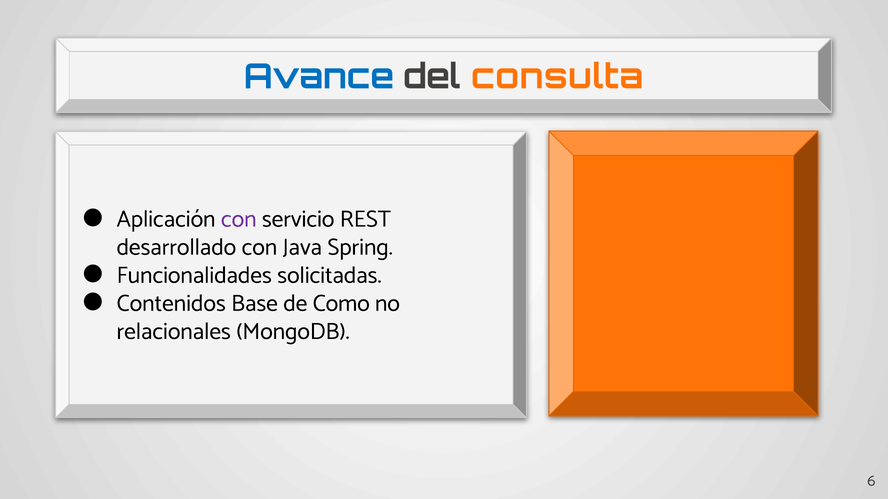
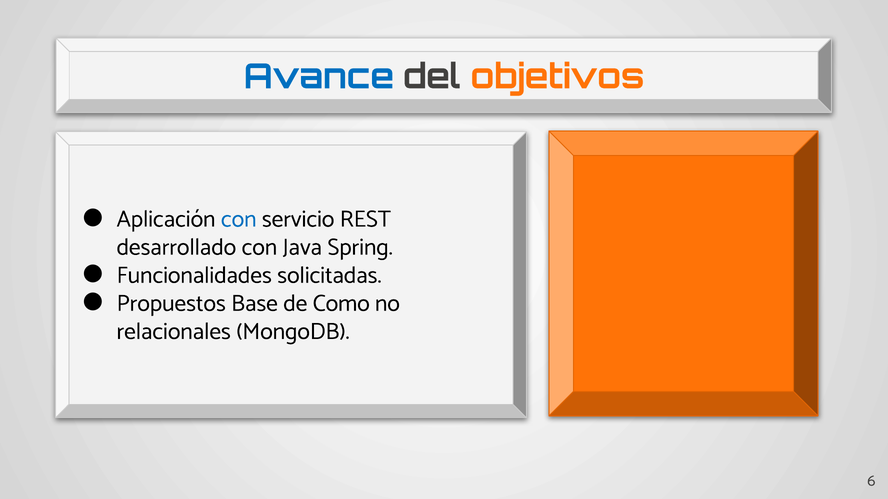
consulta: consulta -> objetivos (557, 77)
con colour: purple -> blue (239, 219)
Contenidos: Contenidos -> Propuestos (171, 303)
